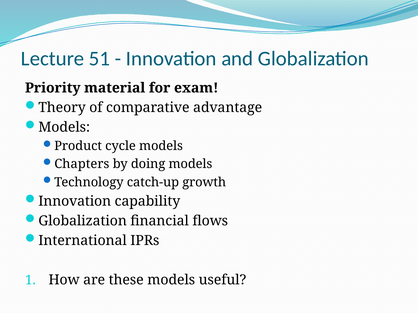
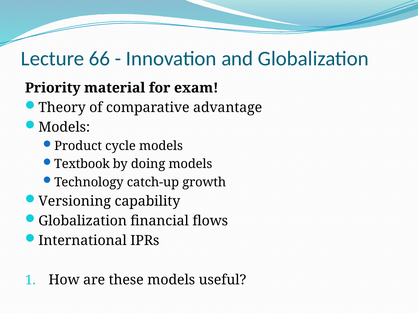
51: 51 -> 66 (100, 59)
Chapters: Chapters -> Textbook (82, 164)
Innovation: Innovation -> Versioning (75, 202)
